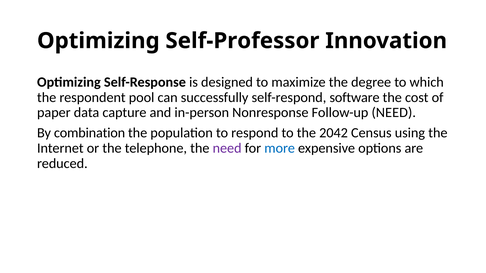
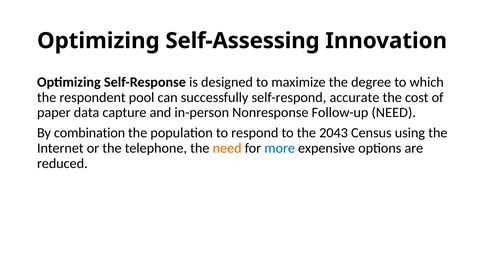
Self-Professor: Self-Professor -> Self-Assessing (242, 41)
software: software -> accurate (354, 97)
2042: 2042 -> 2043 (334, 133)
need colour: purple -> orange (227, 148)
